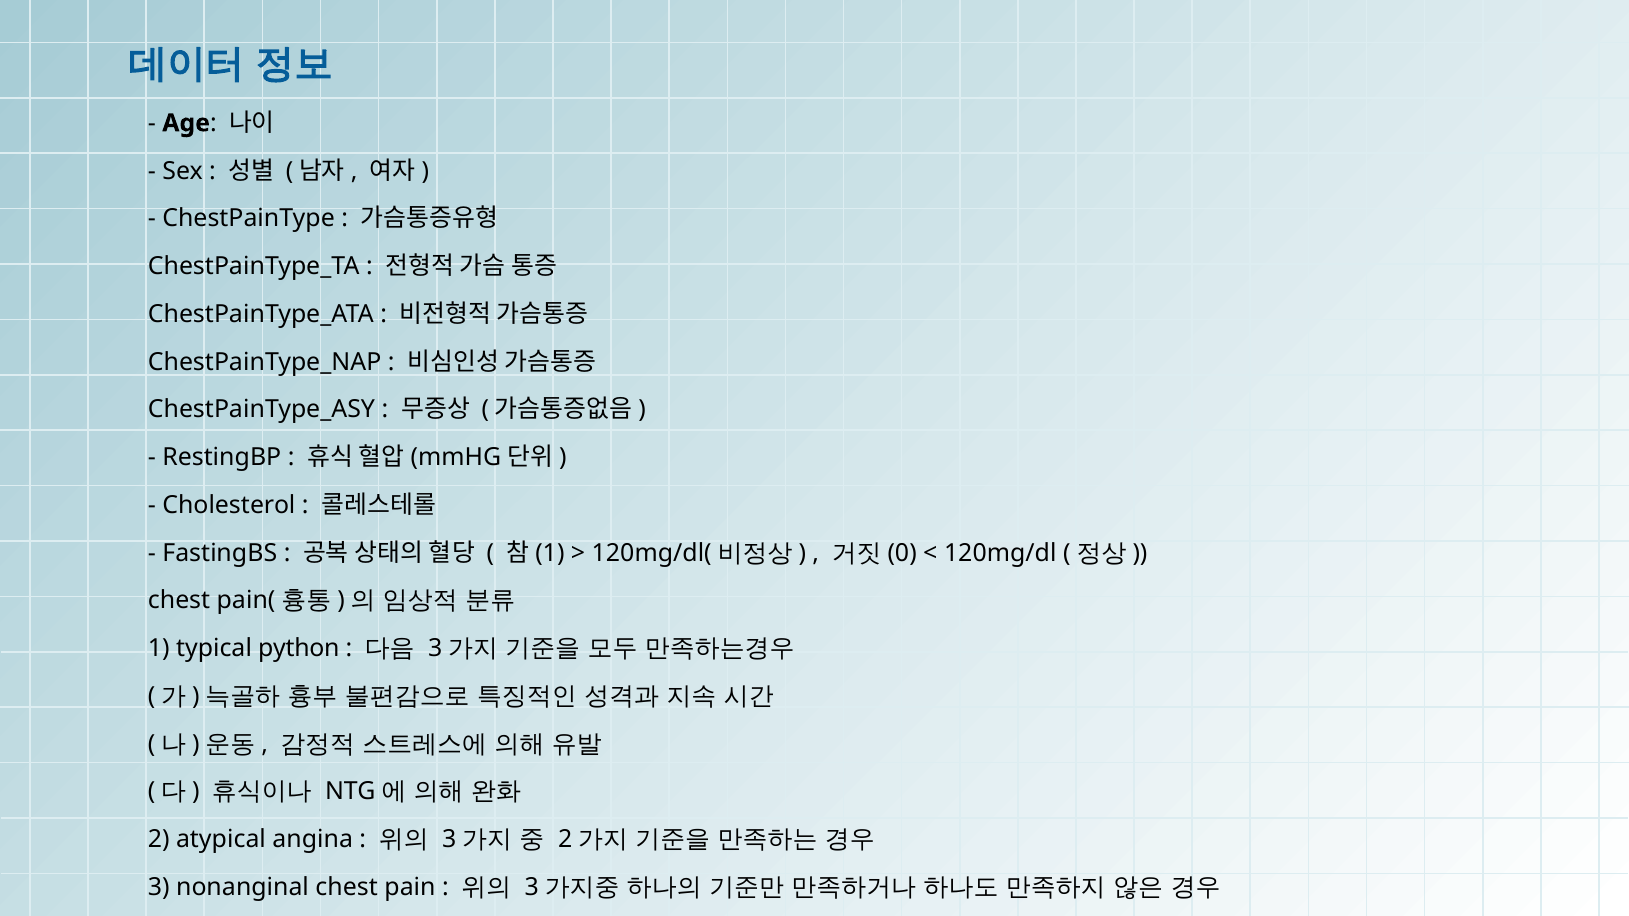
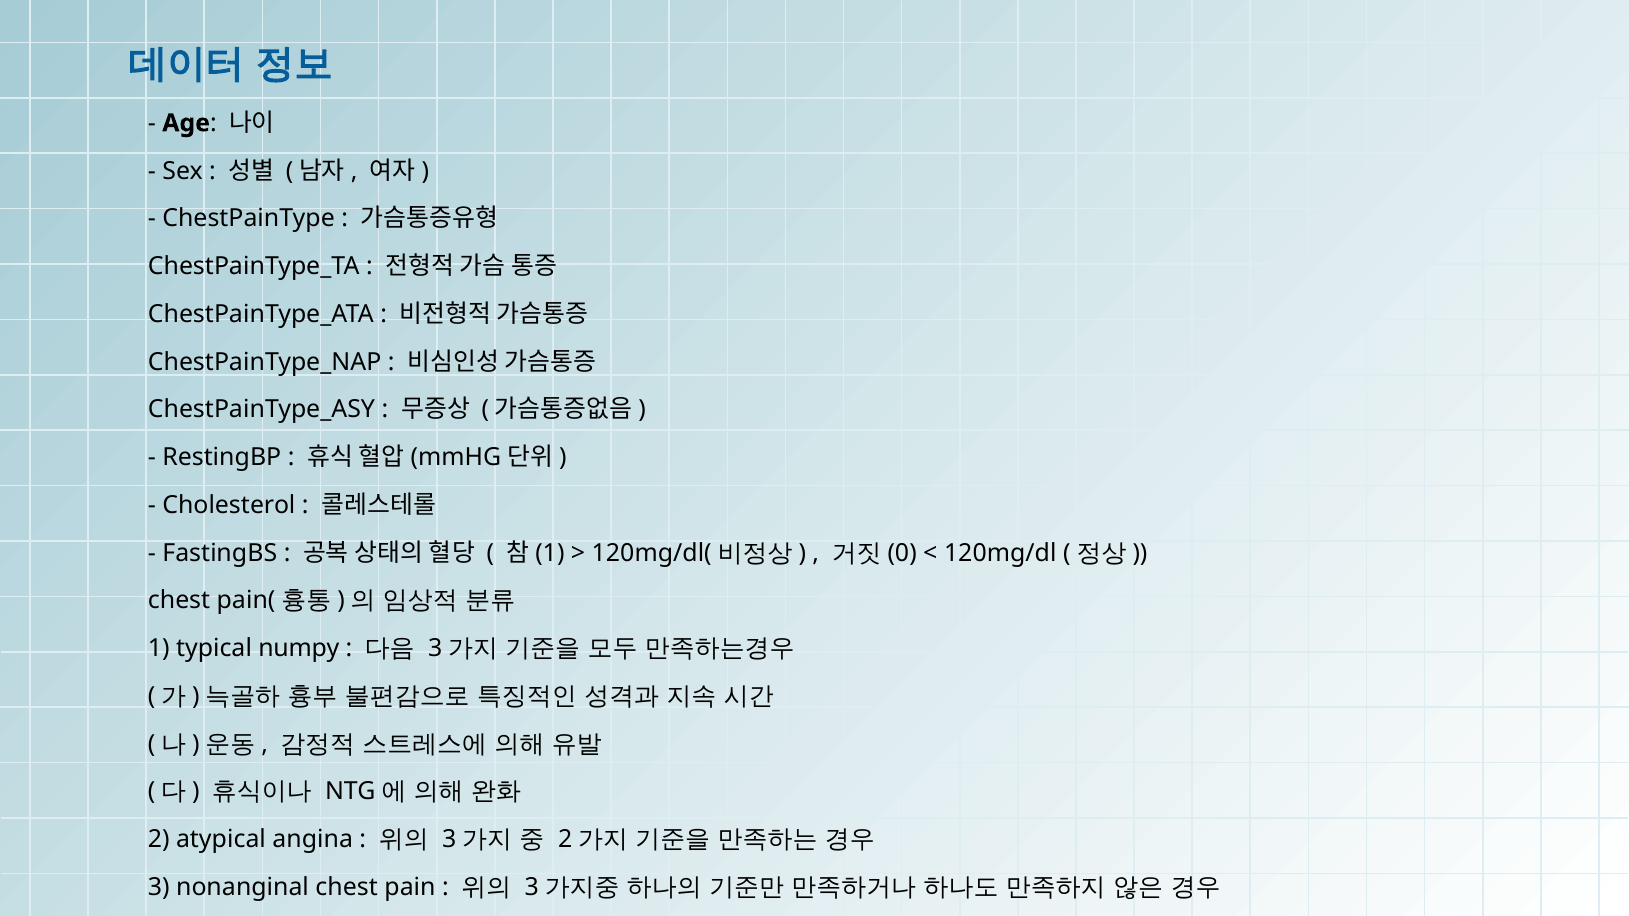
python: python -> numpy (299, 649)
